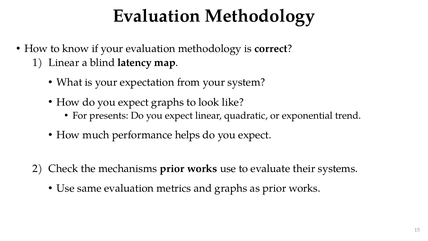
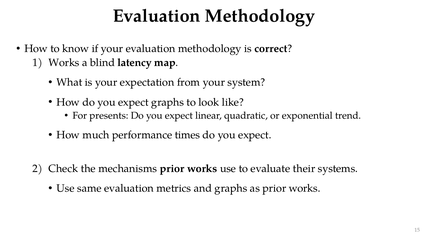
Linear: Linear -> Works (64, 62)
helps: helps -> times (188, 135)
